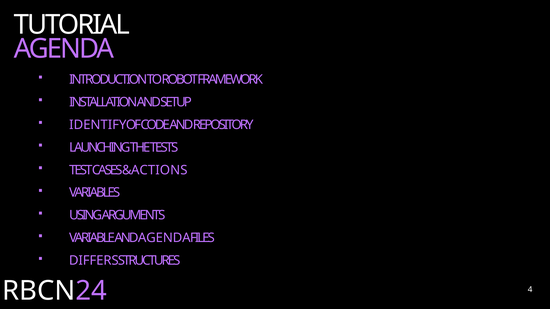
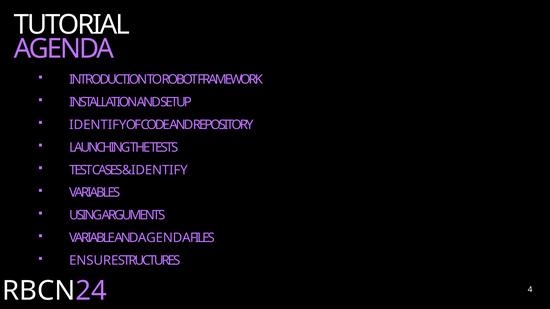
ACTIONS: ACTIONS -> IDENTIFY (159, 170)
DIFFERS: DIFFERS -> ENSURE (94, 261)
